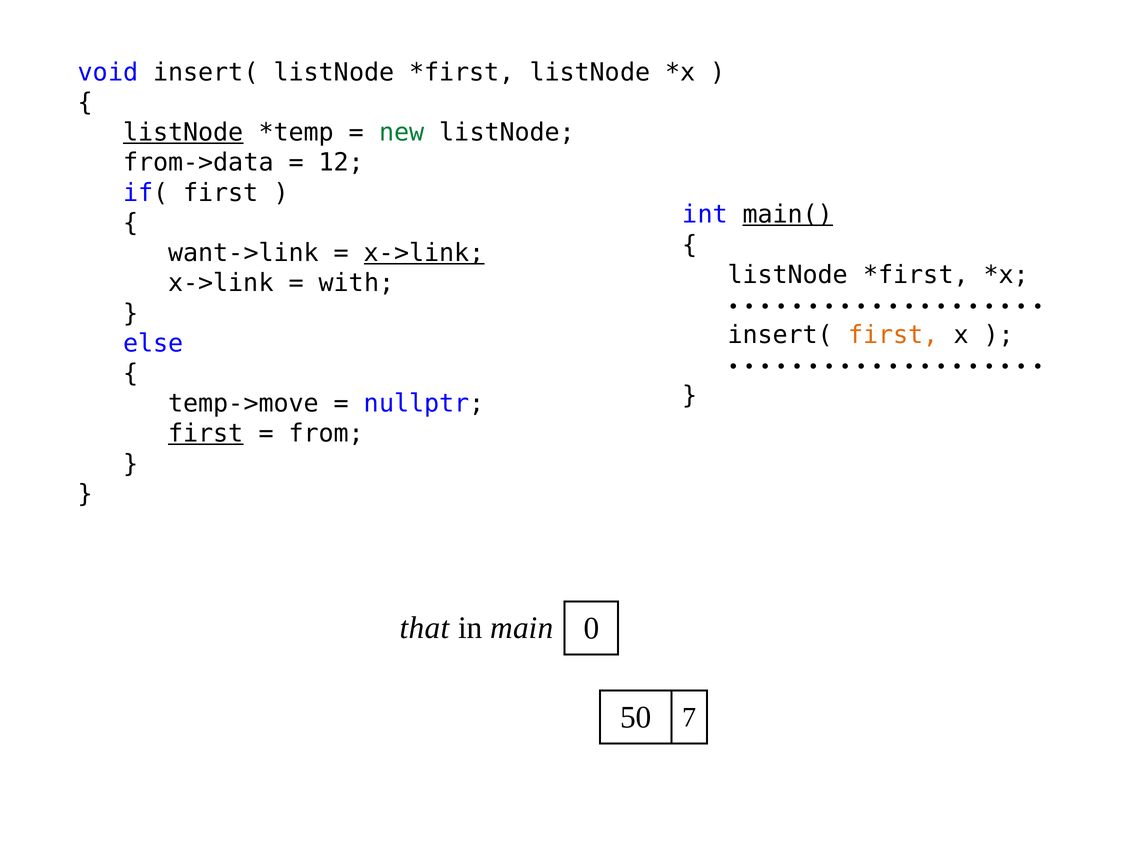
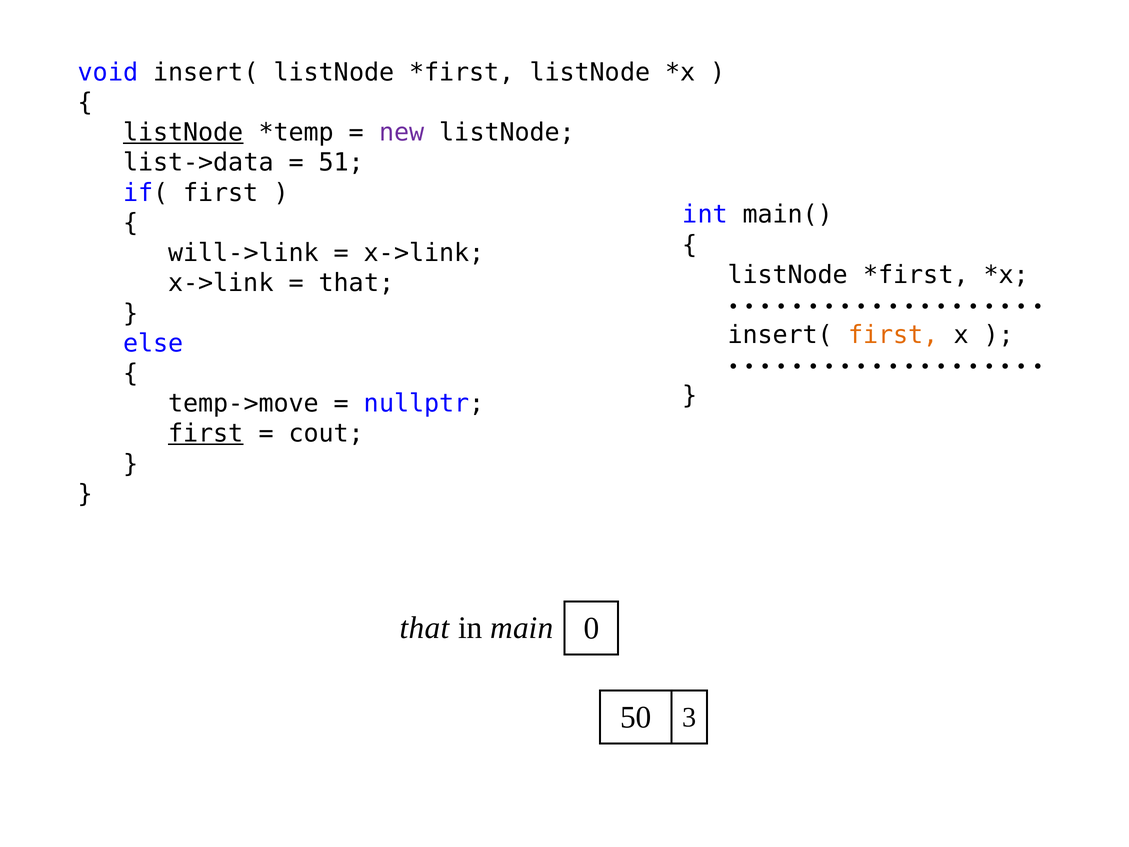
new colour: green -> purple (402, 133)
from->data: from->data -> list->data (198, 163)
12: 12 -> 51 (341, 163)
main( underline: present -> none (788, 215)
want->link: want->link -> will->link (244, 253)
x->link underline: present -> none (424, 253)
with: with -> that (356, 283)
from: from -> cout (326, 434)
7: 7 -> 3 (689, 717)
